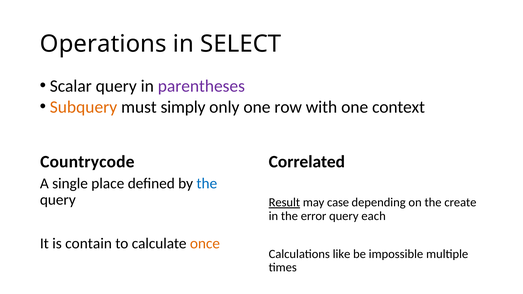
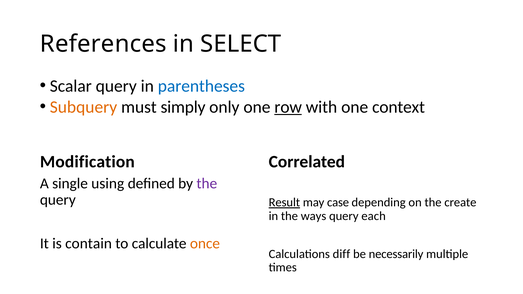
Operations: Operations -> References (103, 44)
parentheses colour: purple -> blue (201, 86)
row underline: none -> present (288, 107)
Countrycode: Countrycode -> Modification (87, 162)
place: place -> using (108, 184)
the colour: blue -> purple (207, 184)
error: error -> ways (314, 216)
like: like -> diff (341, 254)
impossible: impossible -> necessarily (396, 254)
